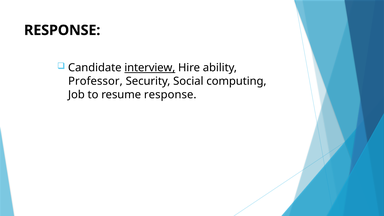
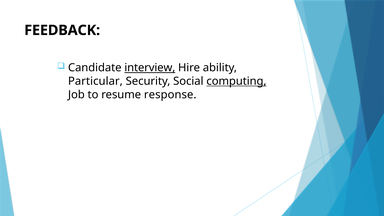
RESPONSE: RESPONSE -> FEEDBACK (62, 30)
Professor: Professor -> Particular (95, 81)
computing underline: none -> present (236, 81)
